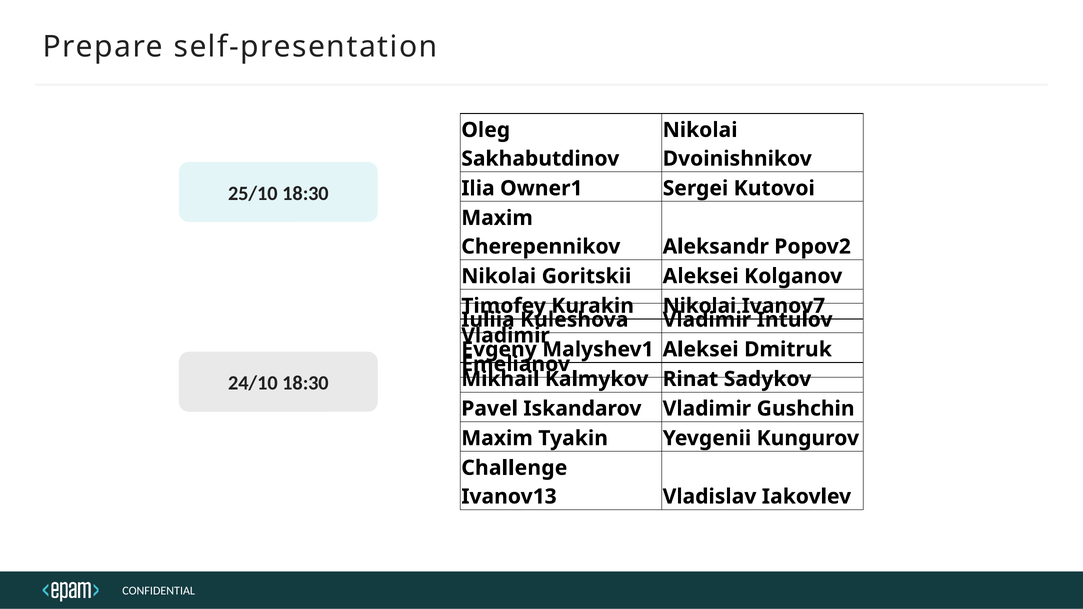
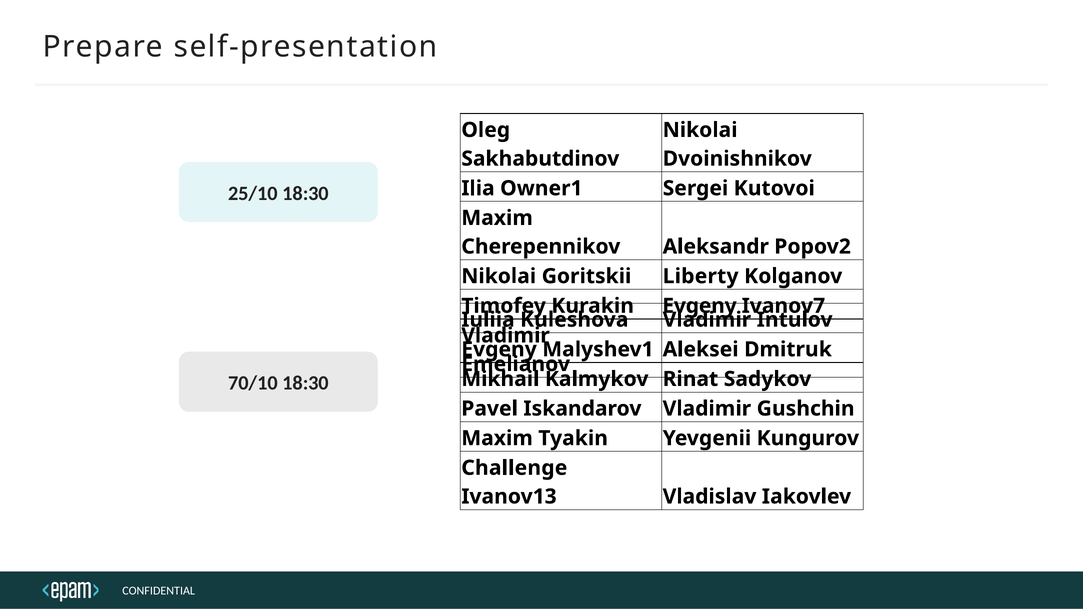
Goritskii Aleksei: Aleksei -> Liberty (701, 276)
Kurakin Nikolai: Nikolai -> Evgeny (699, 306)
24/10: 24/10 -> 70/10 (253, 383)
